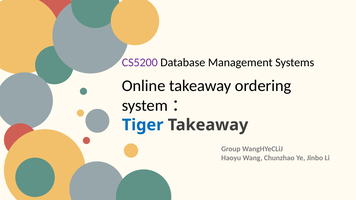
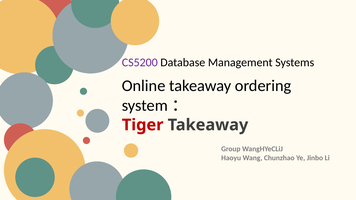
Tiger colour: blue -> red (143, 125)
